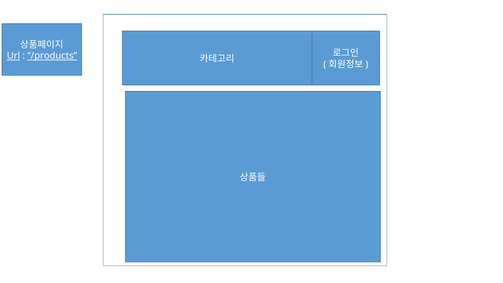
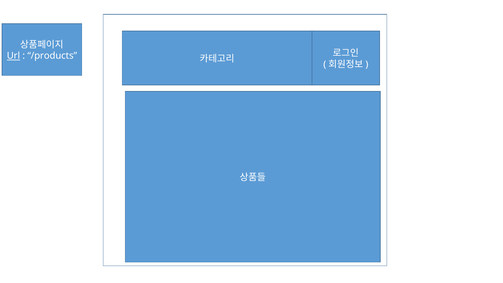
/products underline: present -> none (52, 56)
